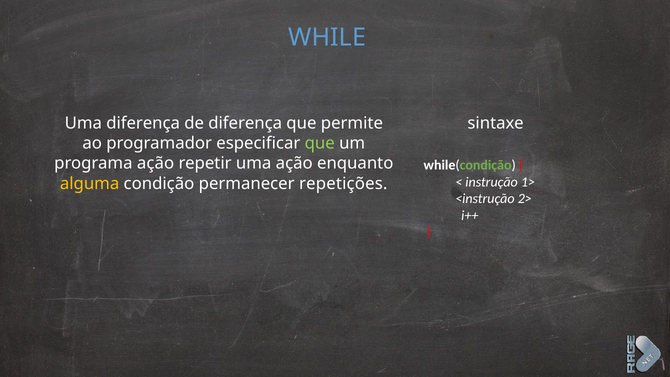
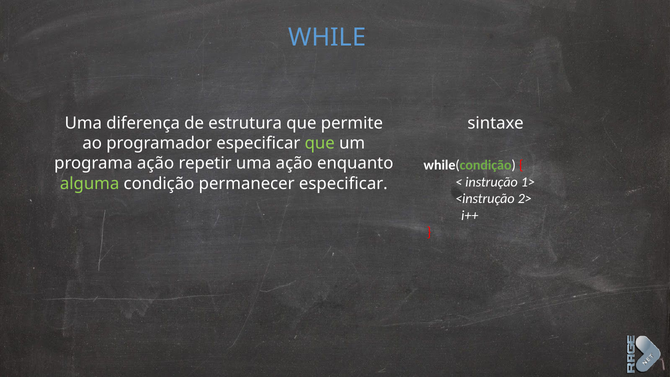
de diferença: diferença -> estrutura (245, 123)
alguma colour: yellow -> light green (90, 183)
permanecer repetições: repetições -> especificar (343, 183)
